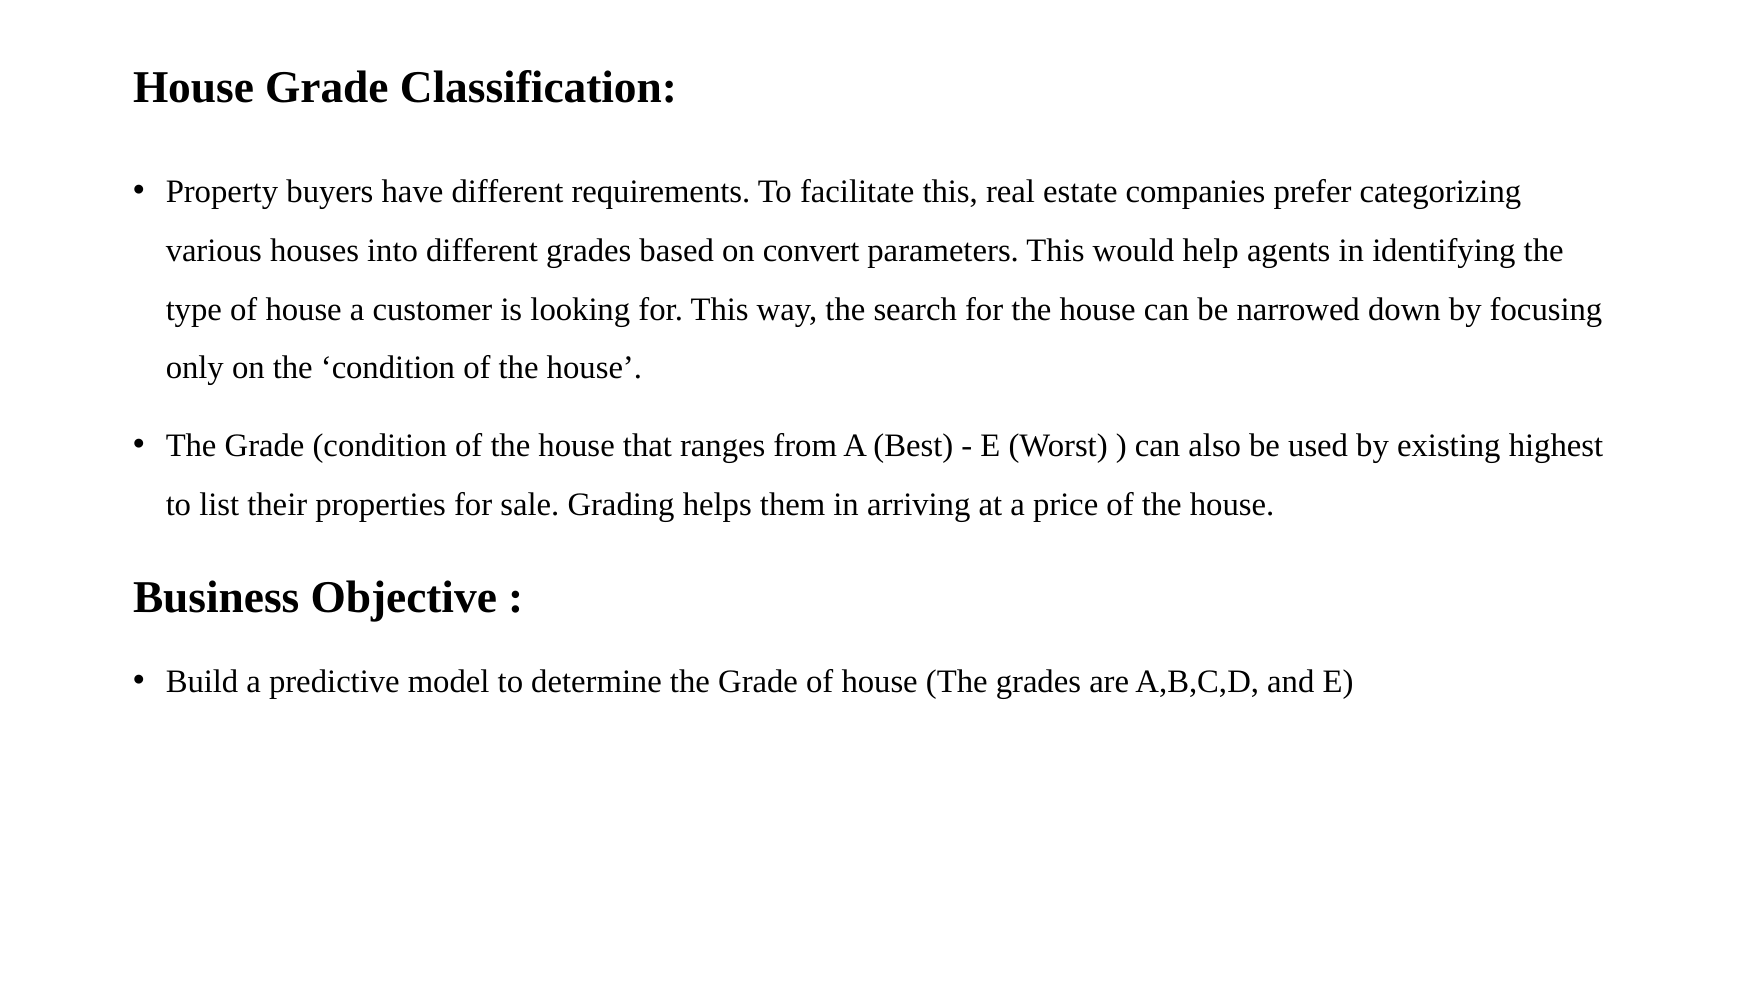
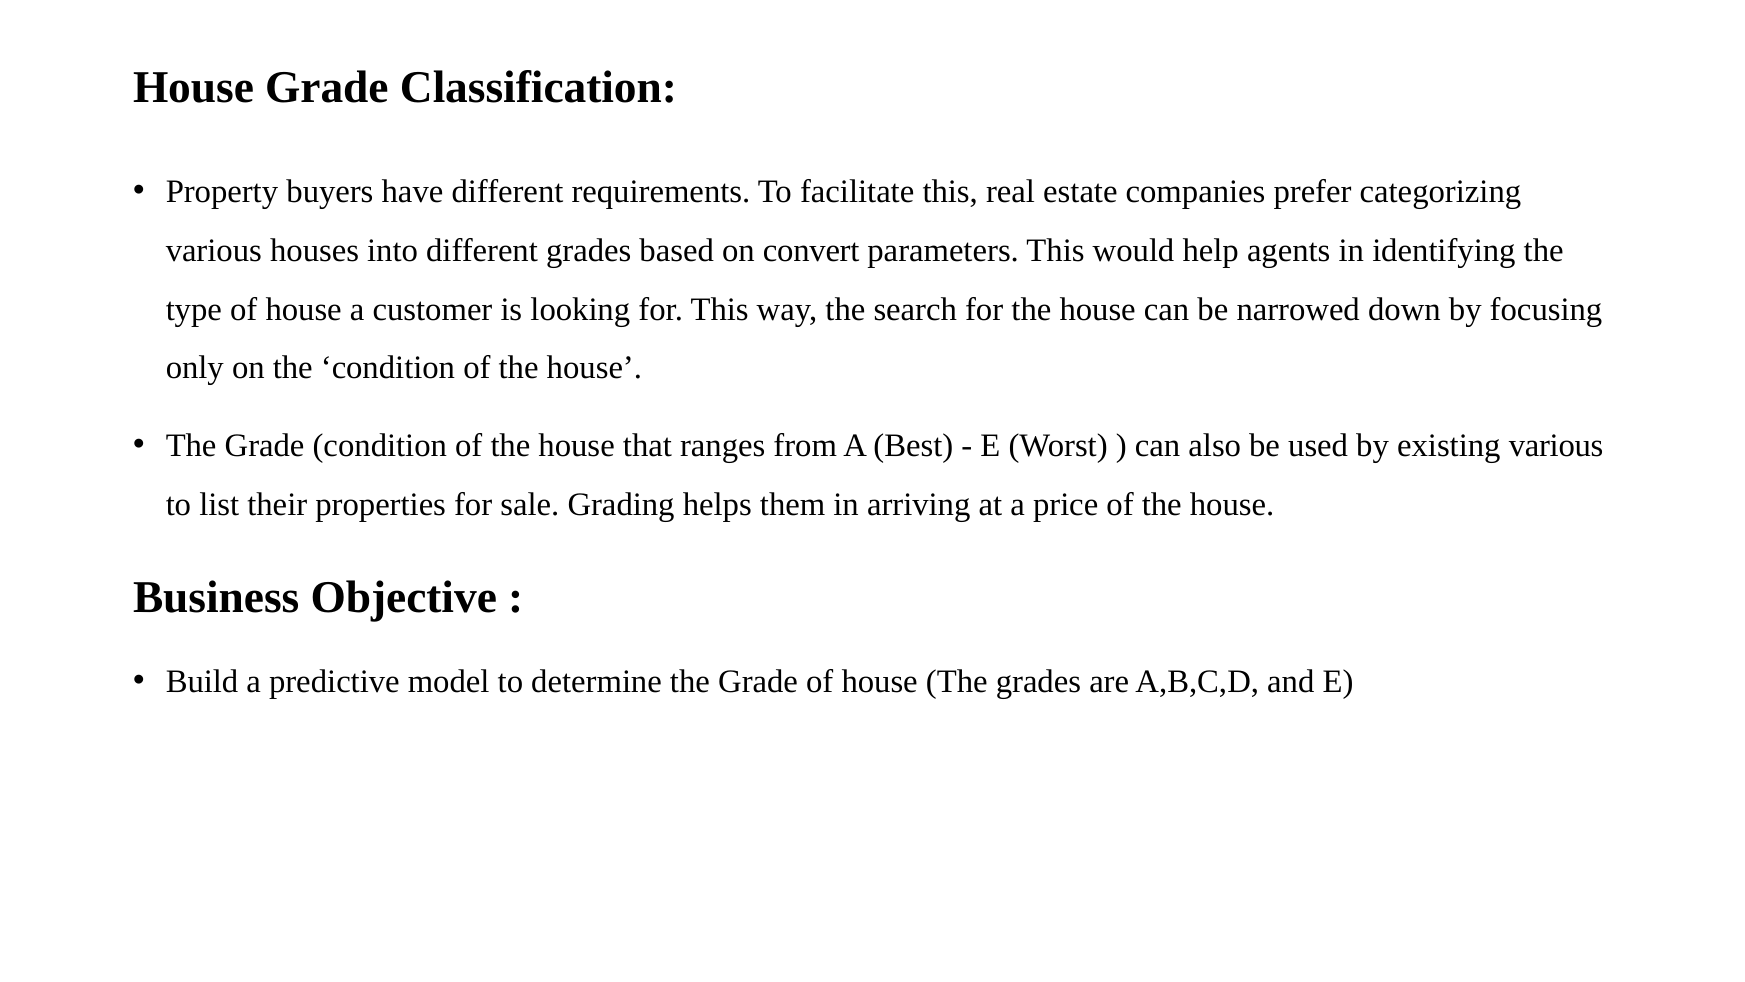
existing highest: highest -> various (1556, 445)
